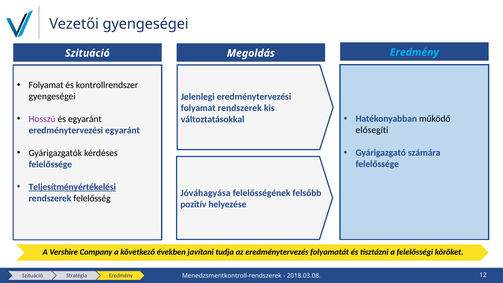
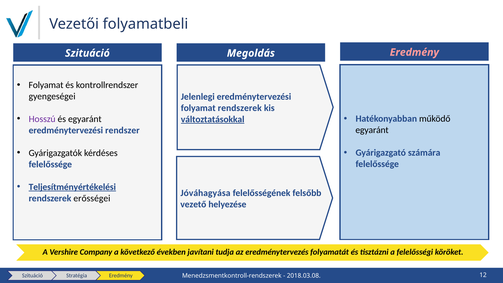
Vezetői gyengeségei: gyengeségei -> folyamatbeli (145, 24)
Eredmény colour: light blue -> pink (414, 52)
változtatásokkal underline: none -> present (213, 119)
elősegíti: elősegíti -> egyaránt (372, 130)
eredménytervezési egyaránt: egyaránt -> rendszer (122, 130)
felelősség: felelősség -> erősségei (92, 198)
pozitív: pozitív -> vezető (193, 204)
